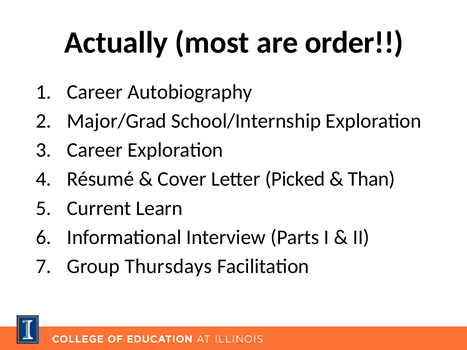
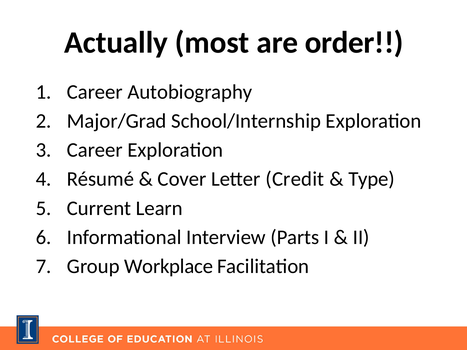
Picked: Picked -> Credit (295, 179)
Than: Than -> Type (372, 179)
Thursdays: Thursdays -> Workplace (169, 266)
